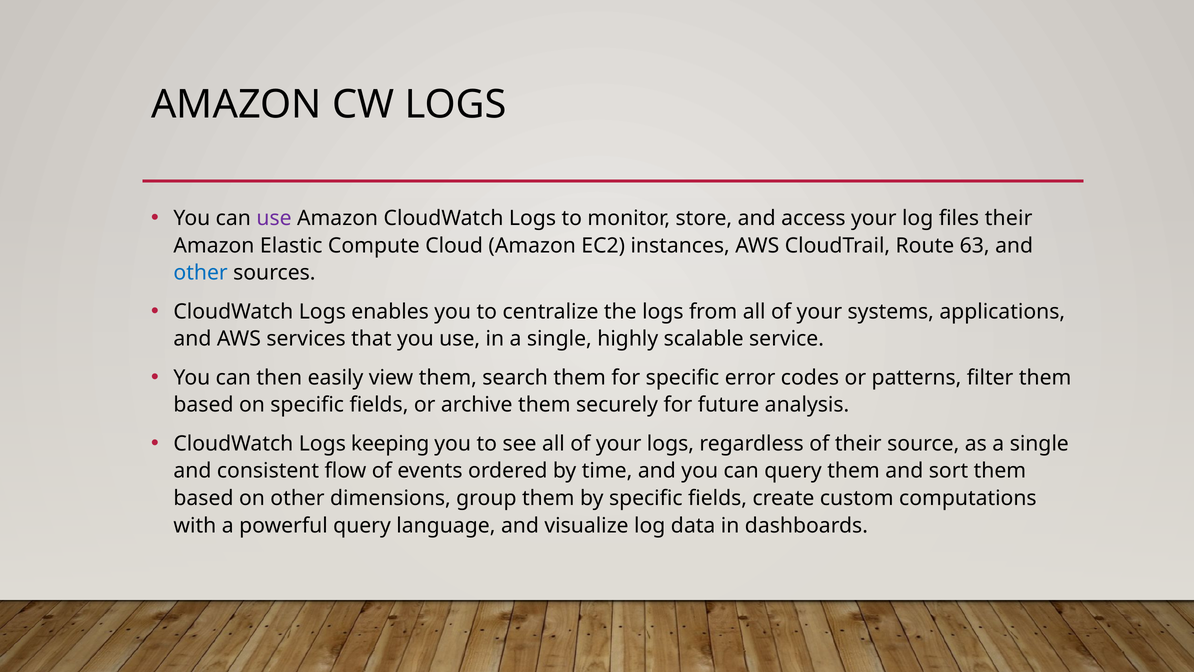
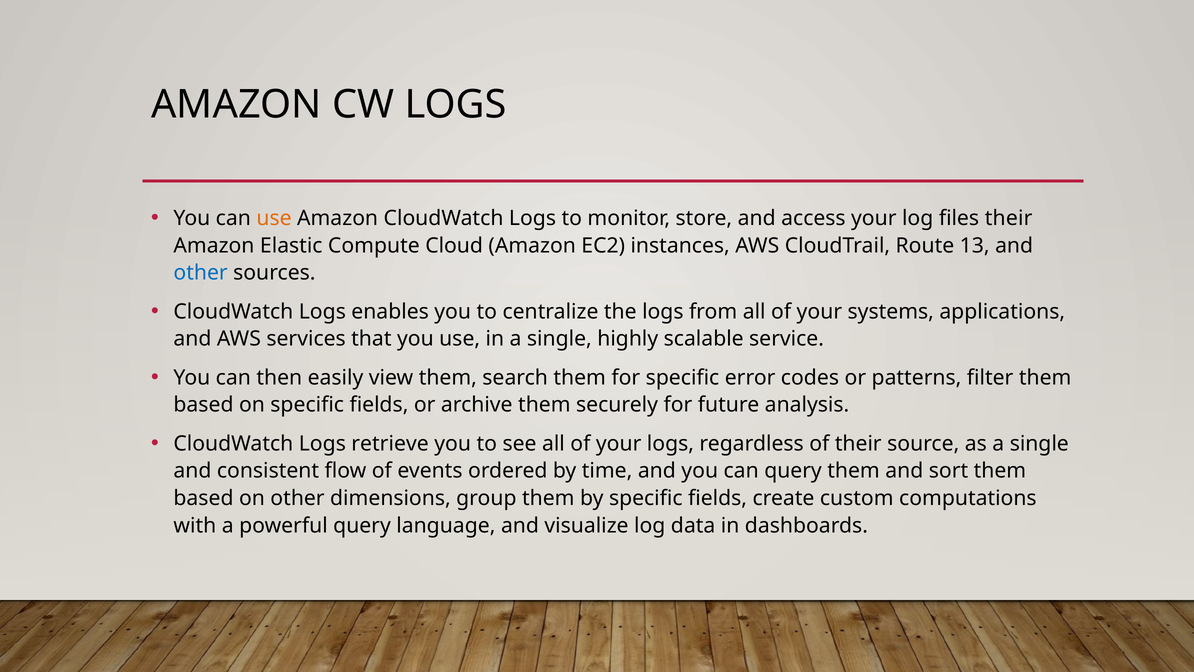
use colour: purple -> orange (274, 218)
63: 63 -> 13 (975, 245)
keeping: keeping -> retrieve (390, 443)
